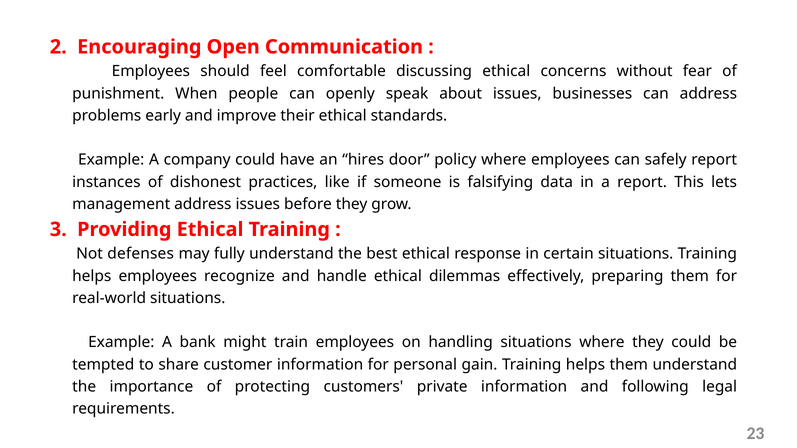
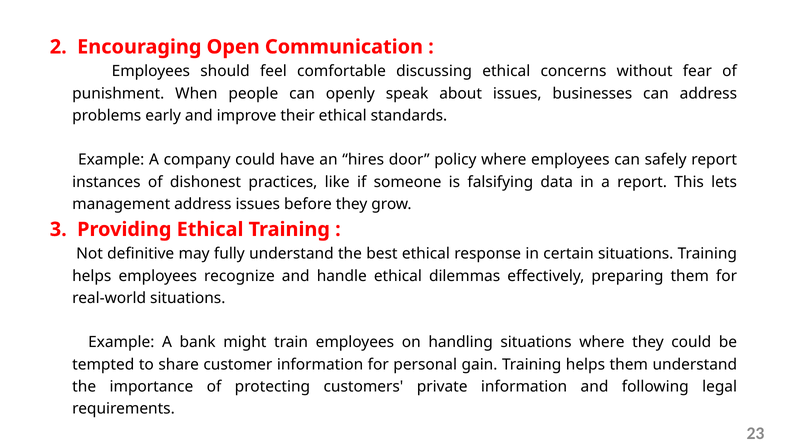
defenses: defenses -> definitive (141, 254)
